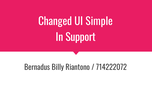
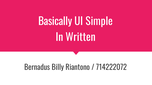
Changed: Changed -> Basically (55, 22)
Support: Support -> Written (81, 38)
